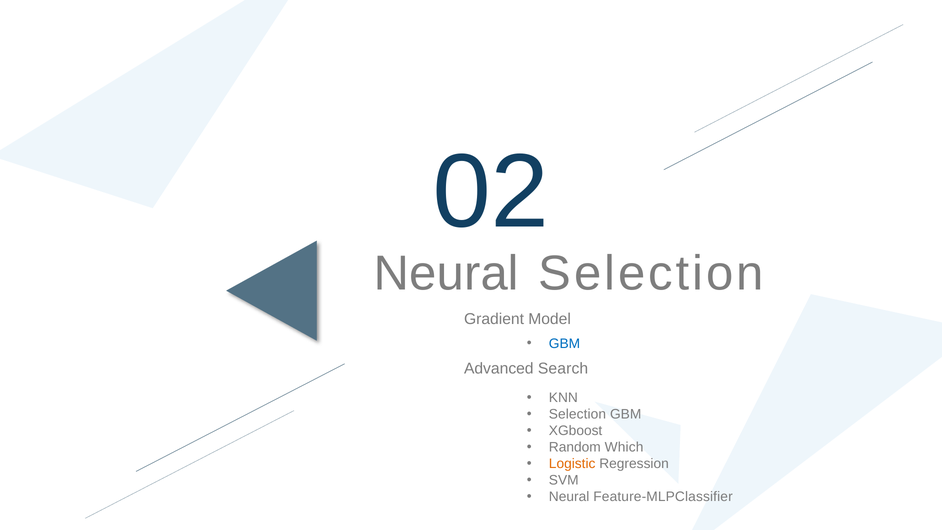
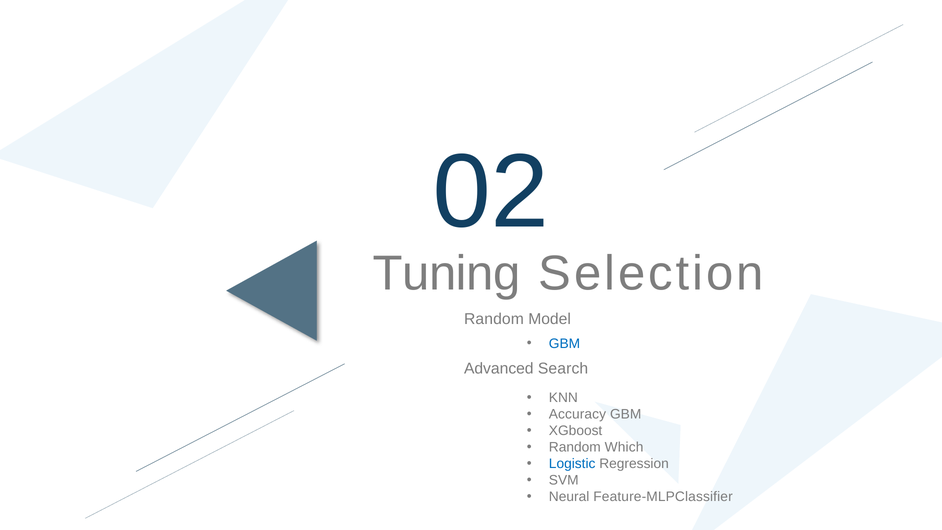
Neural: Neural -> Tuning (447, 273)
Gradient: Gradient -> Random (494, 319)
Selection: Selection -> Accuracy (577, 414)
Logistic colour: orange -> blue (572, 464)
